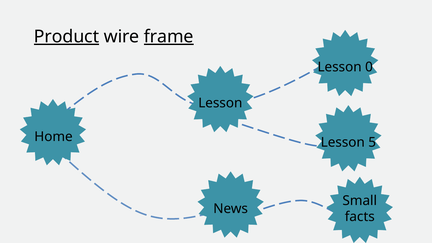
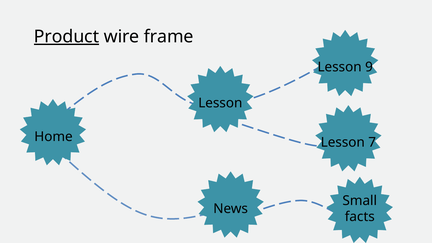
frame underline: present -> none (169, 37)
0: 0 -> 9 (369, 67)
5: 5 -> 7 (372, 142)
